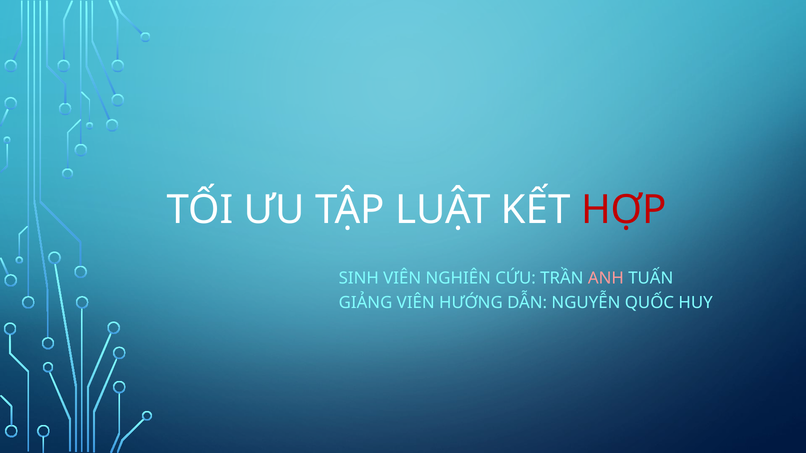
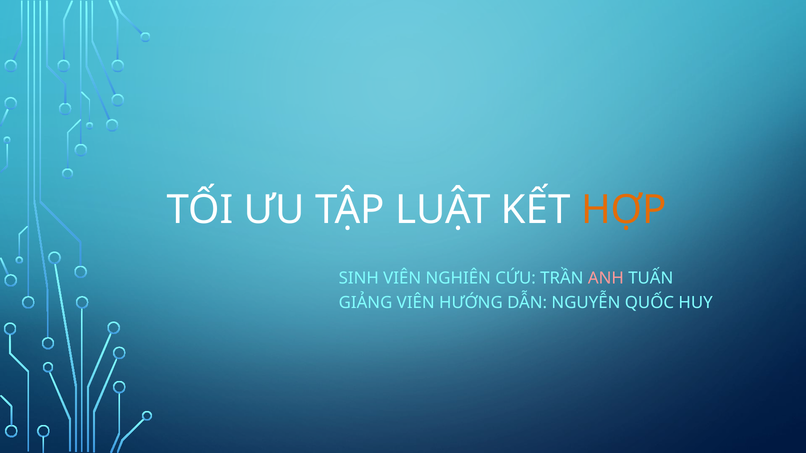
HỢP colour: red -> orange (624, 210)
